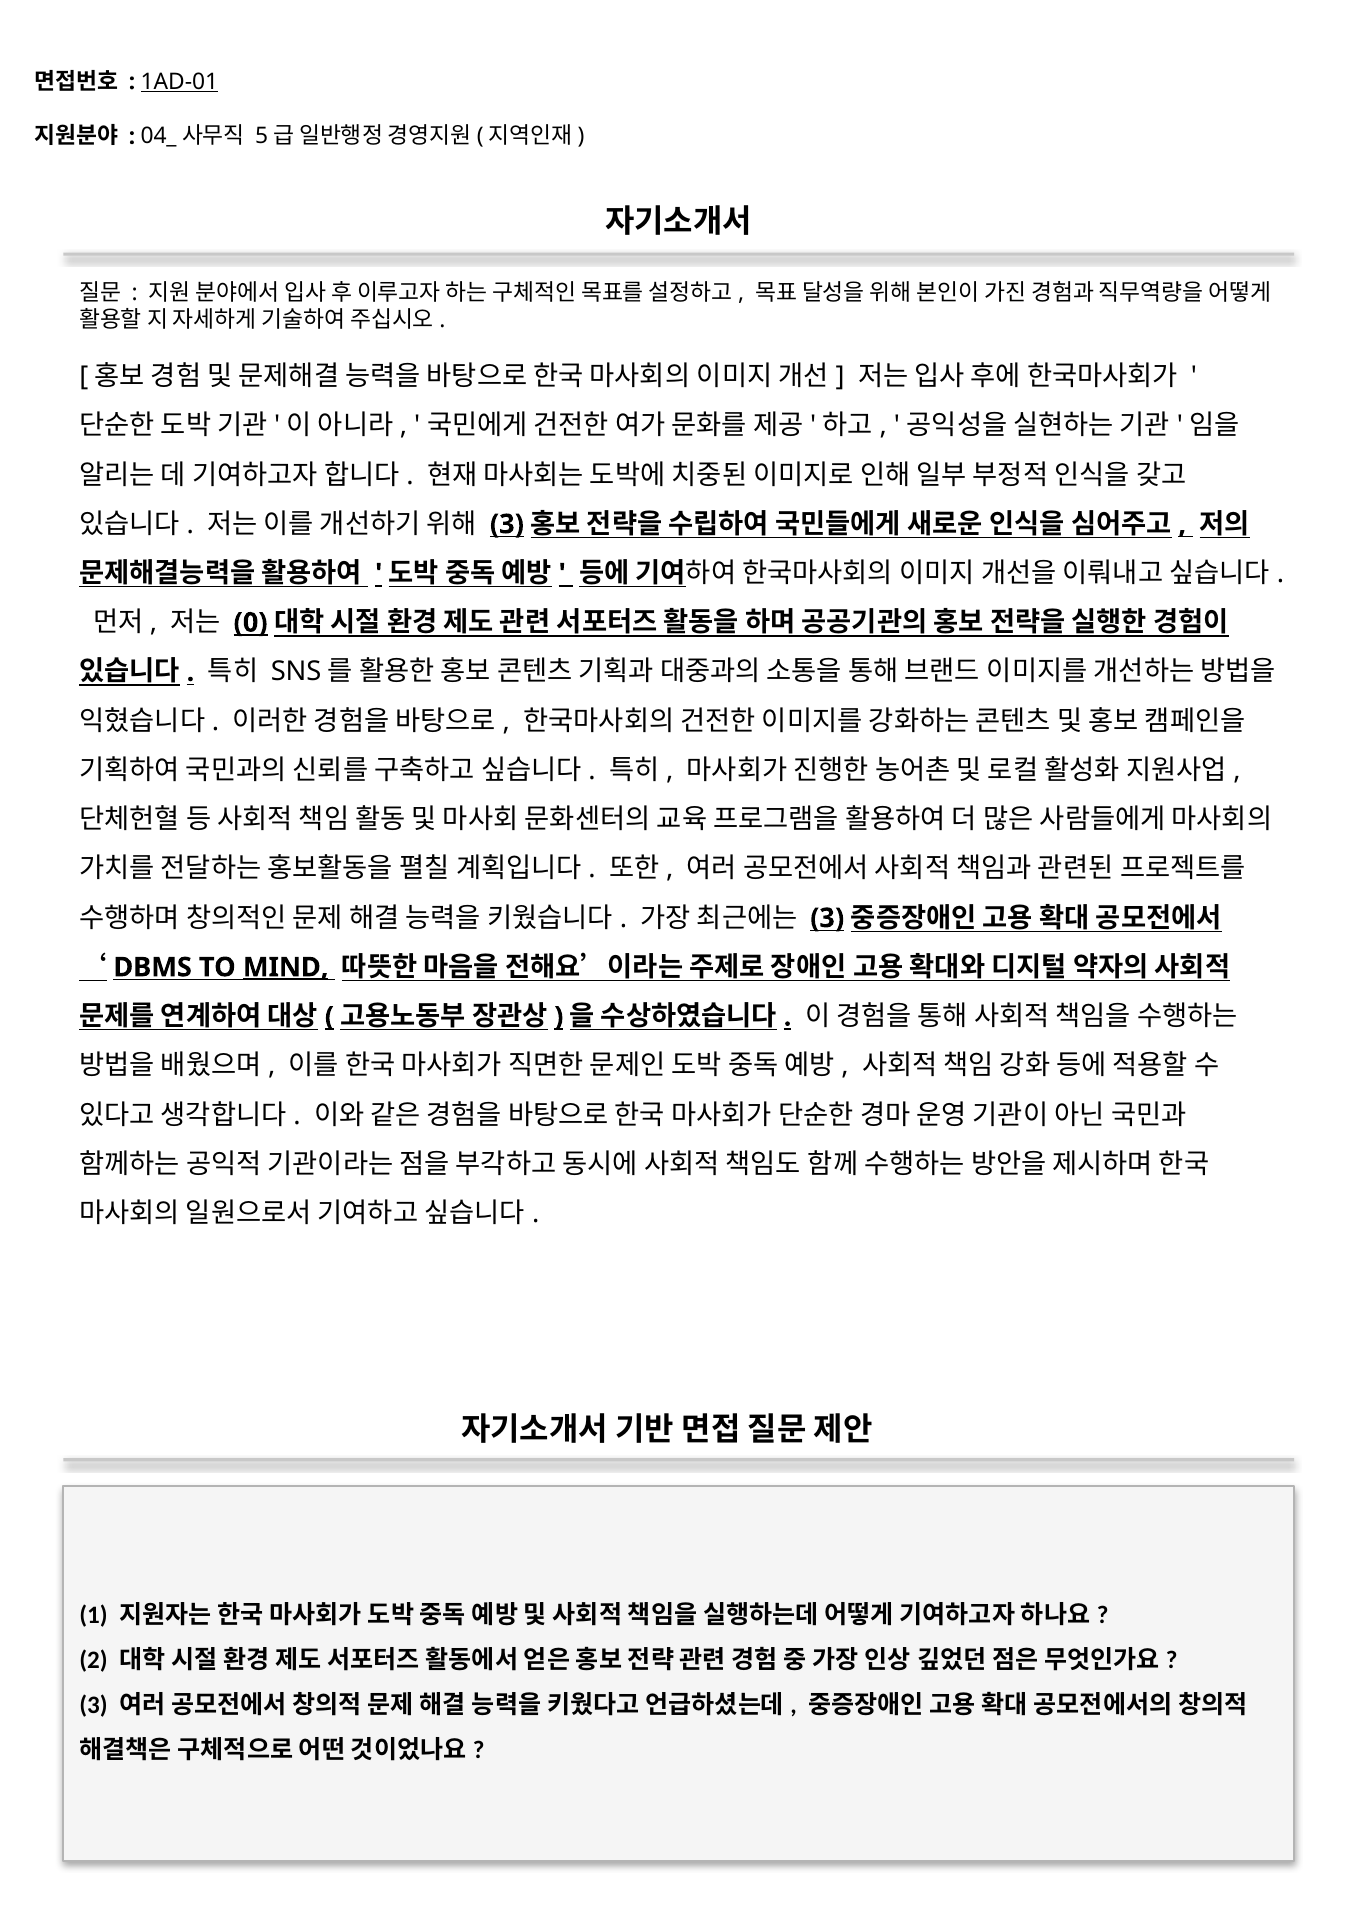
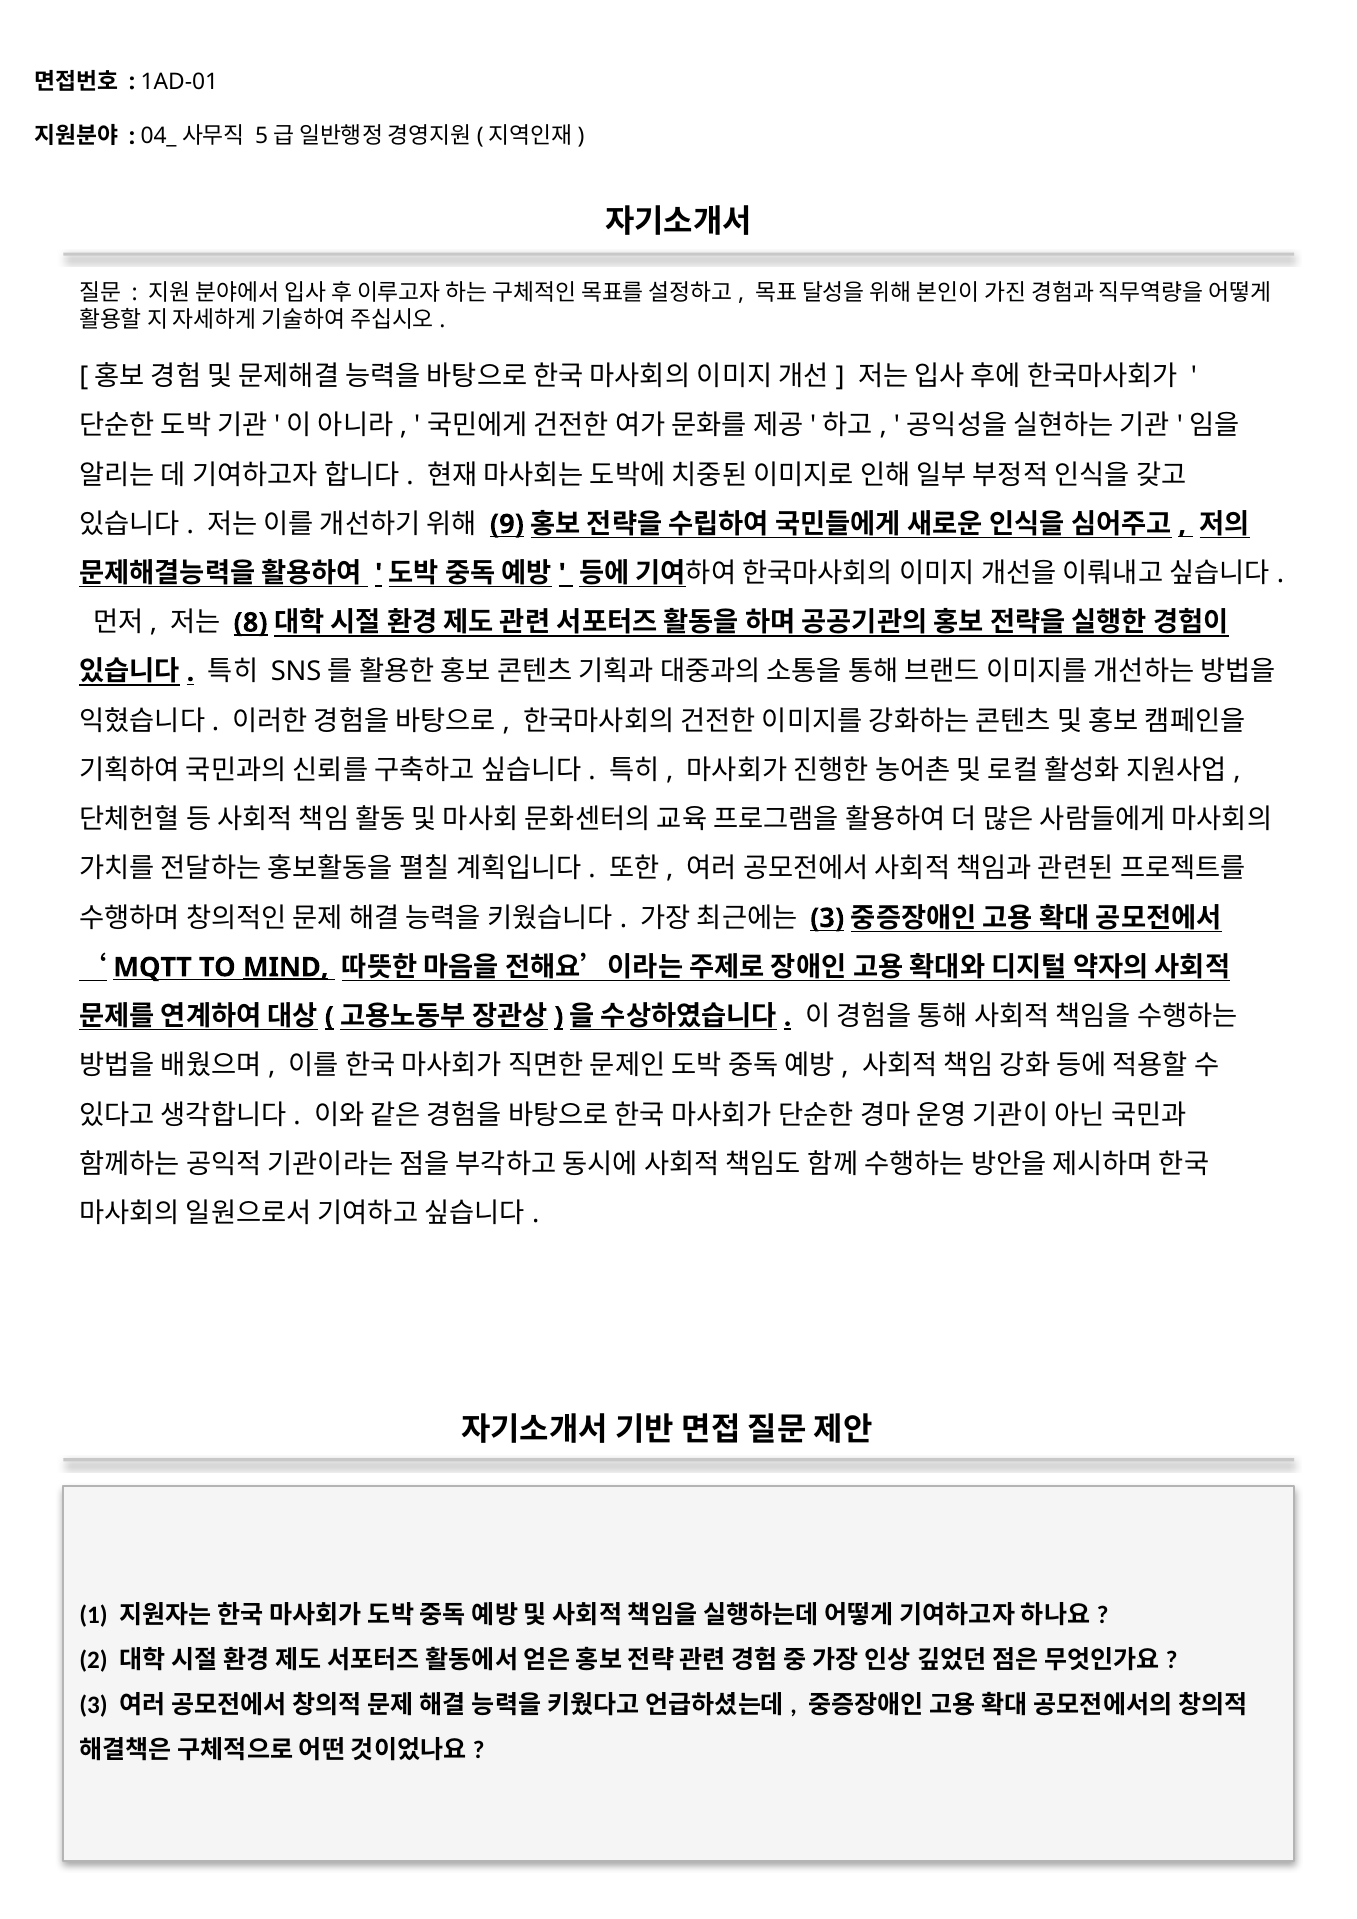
1AD-01 underline: present -> none (179, 82)
3: 3 -> 9 (507, 524)
0: 0 -> 8 (251, 623)
DBMS: DBMS -> MQTT (153, 967)
